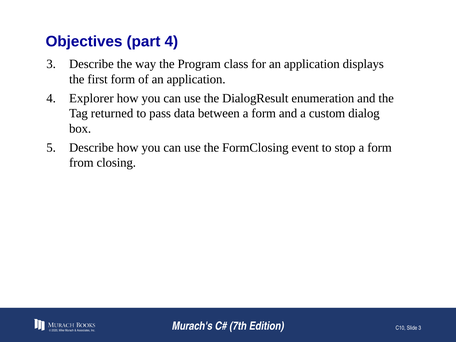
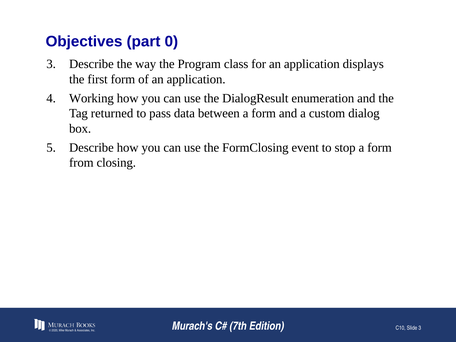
part 4: 4 -> 0 (171, 41)
Explorer: Explorer -> Working (91, 98)
